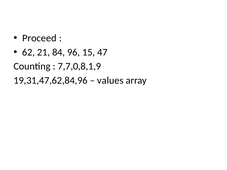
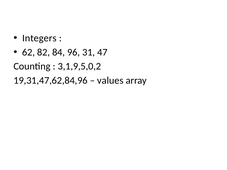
Proceed: Proceed -> Integers (39, 38)
21: 21 -> 82 (44, 52)
15: 15 -> 31 (89, 52)
7,7,0,8,1,9: 7,7,0,8,1,9 -> 3,1,9,5,0,2 (79, 66)
